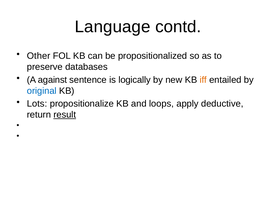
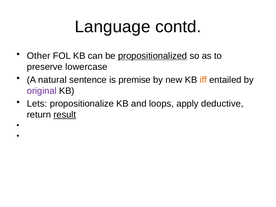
propositionalized underline: none -> present (153, 56)
databases: databases -> lowercase (86, 67)
against: against -> natural (52, 80)
logically: logically -> premise (135, 80)
original colour: blue -> purple (42, 91)
Lots: Lots -> Lets (37, 104)
